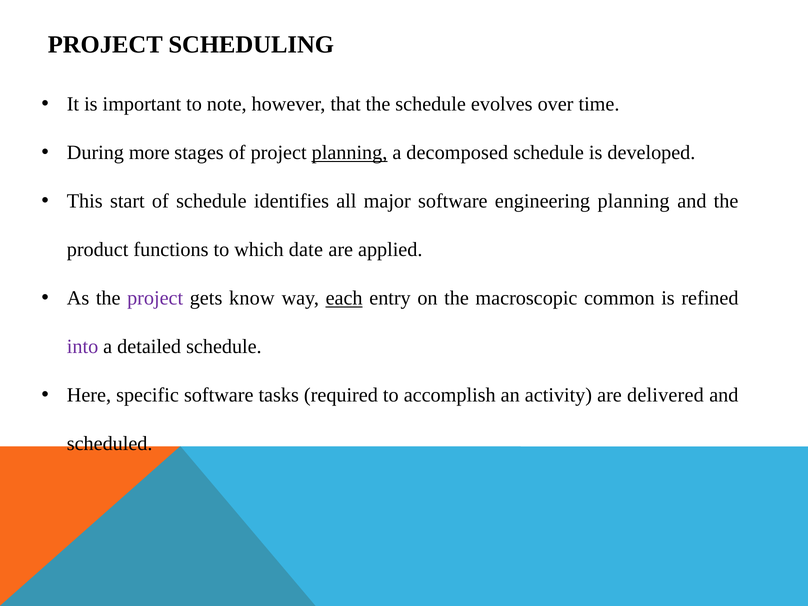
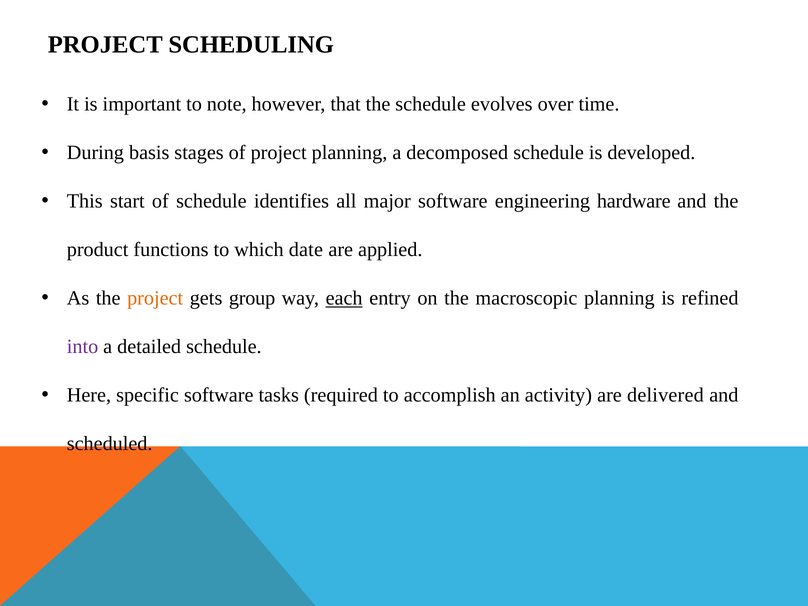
more: more -> basis (149, 153)
planning underline: present -> none (350, 153)
engineering planning: planning -> hardware (634, 201)
project colour: purple -> orange (155, 298)
know: know -> group (252, 298)
macroscopic common: common -> planning (619, 298)
